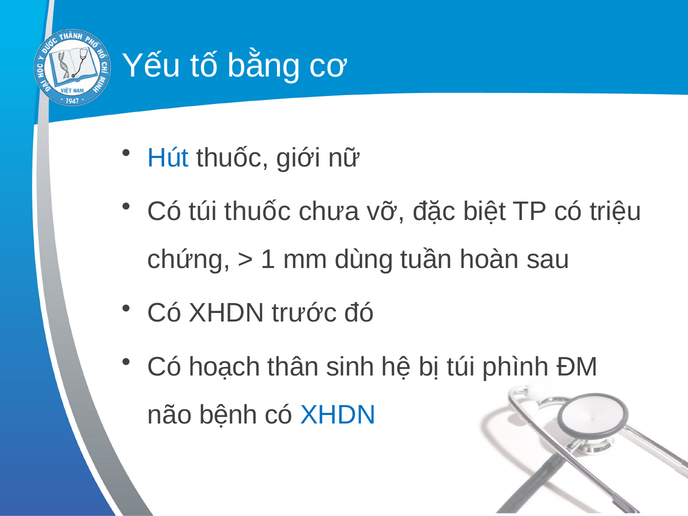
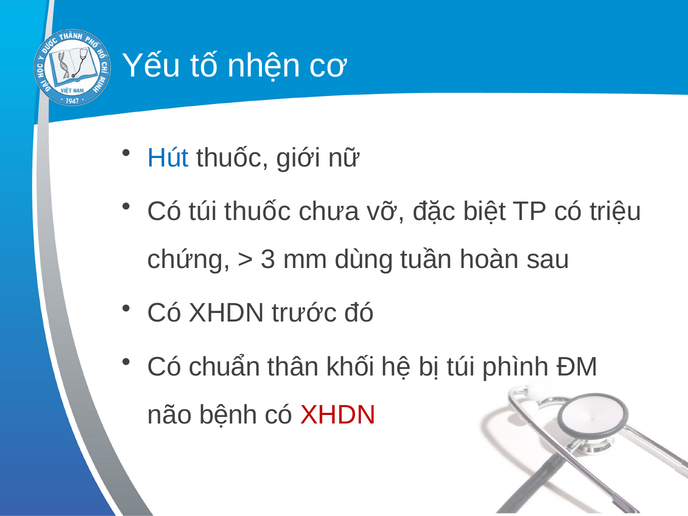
bằng: bằng -> nhện (264, 66)
1: 1 -> 3 (268, 260)
hoạch: hoạch -> chuẩn (224, 367)
sinh: sinh -> khối (351, 367)
XHDN colour: blue -> red (338, 415)
